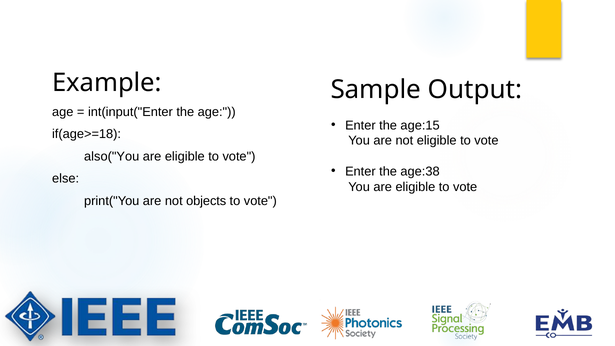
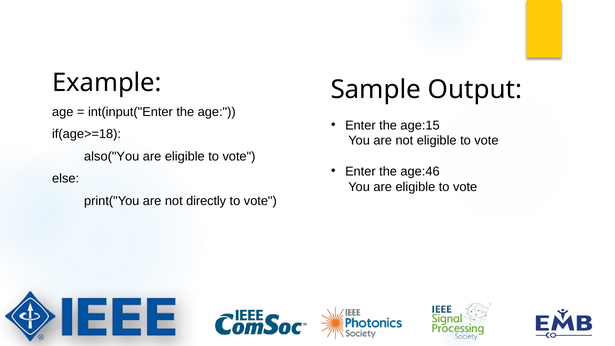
age:38: age:38 -> age:46 (420, 171)
objects: objects -> directly (206, 201)
